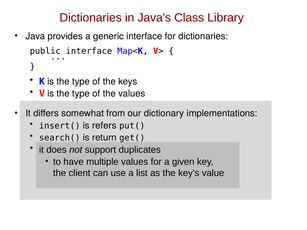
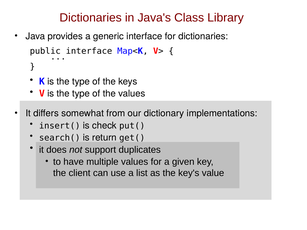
refers: refers -> check (104, 126)
